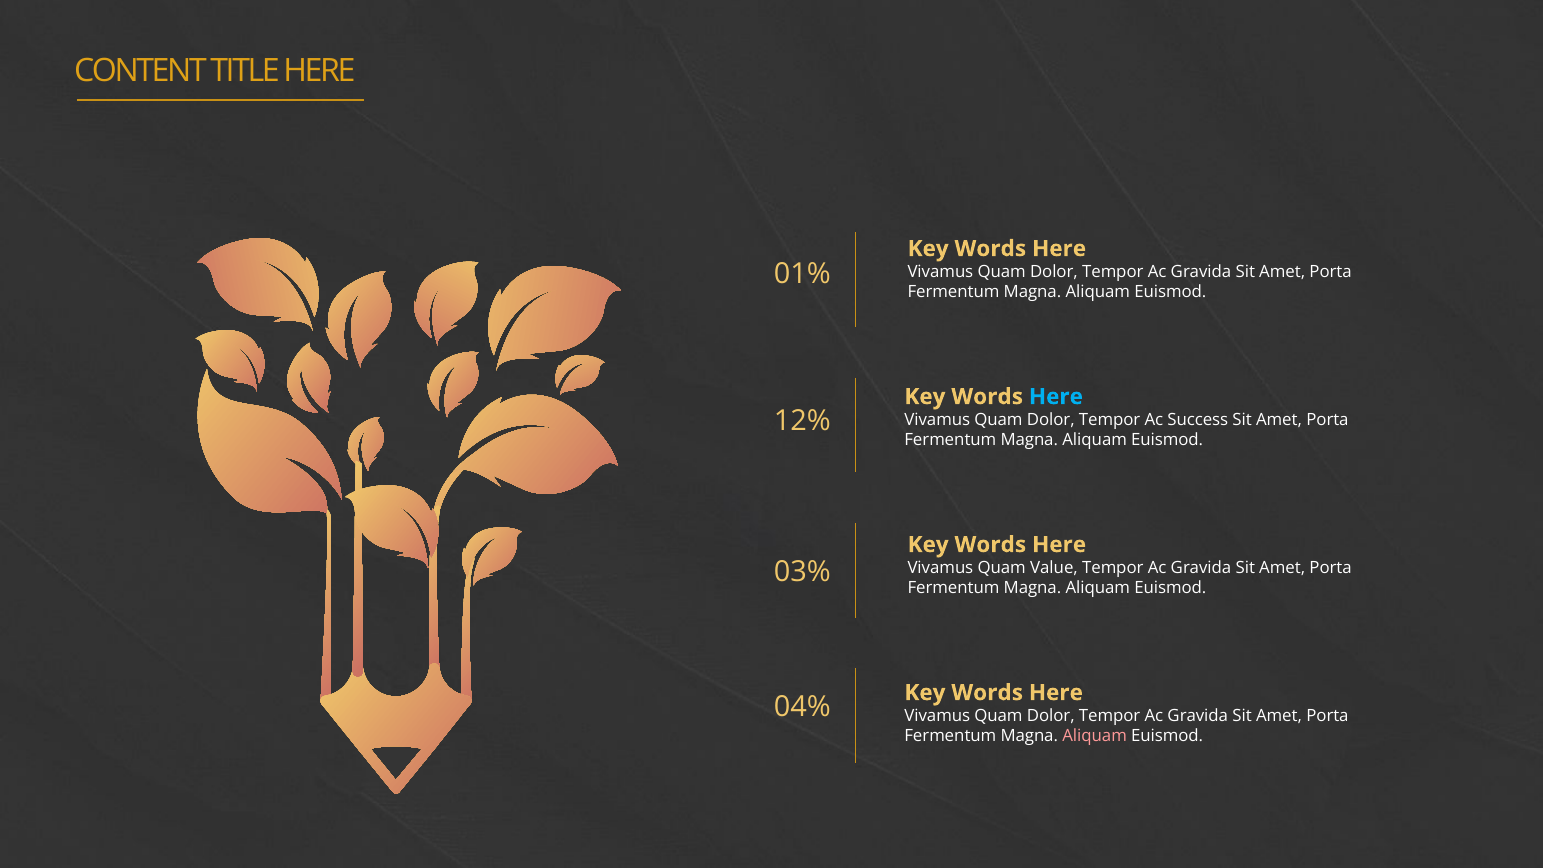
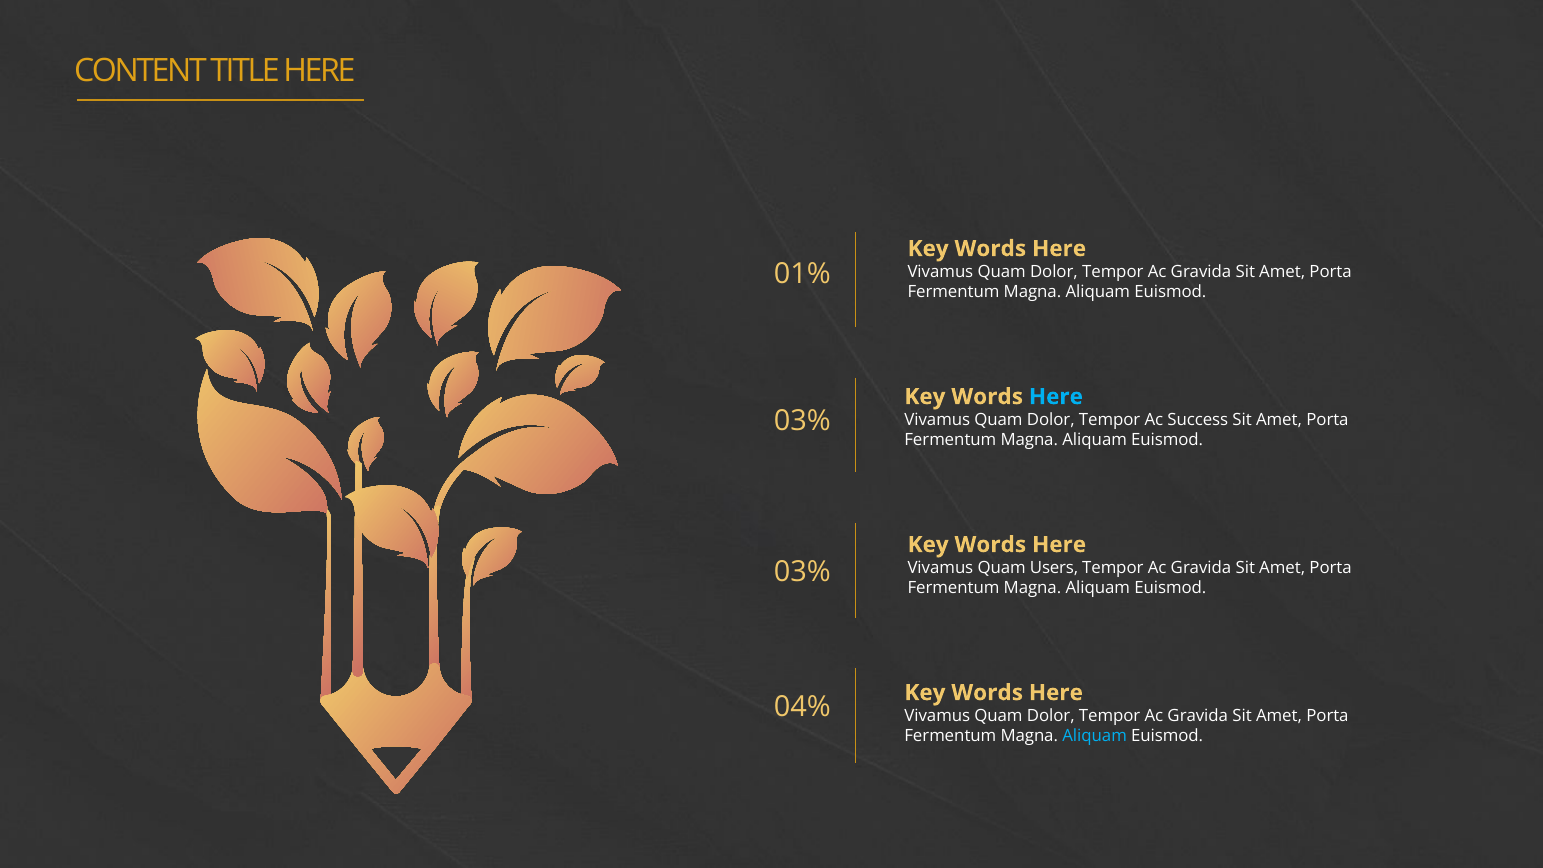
12%: 12% -> 03% (802, 421)
Value: Value -> Users (1054, 568)
Aliquam colour: pink -> light blue (1095, 736)
